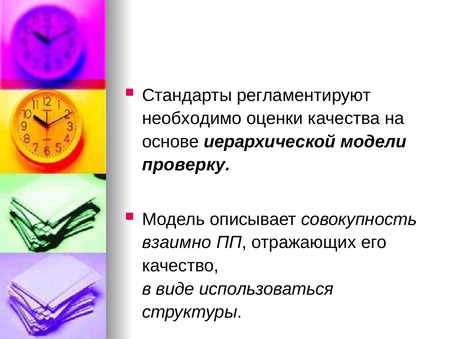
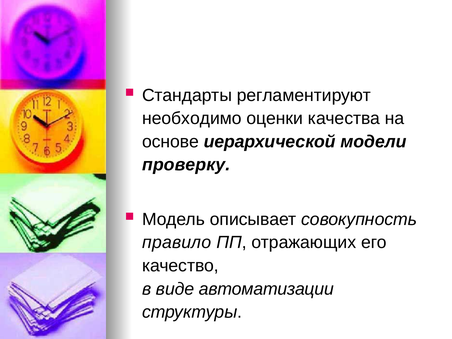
взаимно: взаимно -> правило (177, 243)
использоваться: использоваться -> автоматизации (266, 289)
